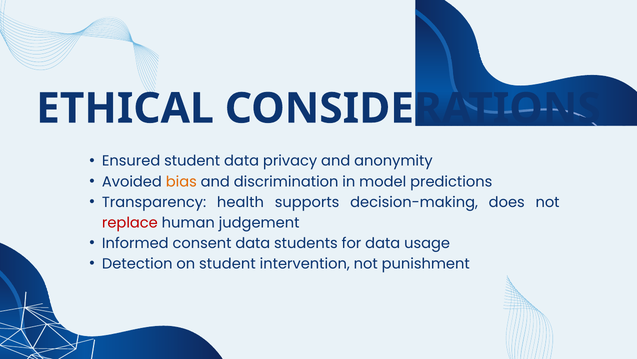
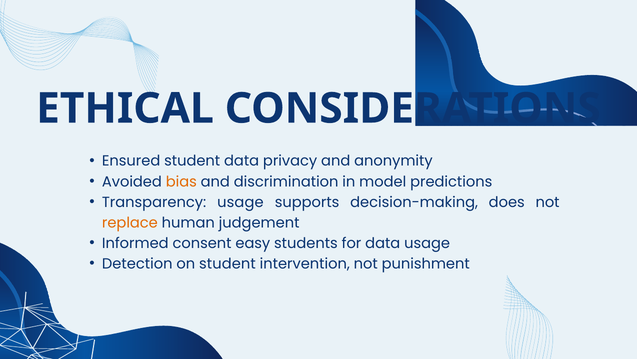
Transparency health: health -> usage (240, 202)
replace colour: red -> orange (130, 222)
consent data: data -> easy (253, 243)
